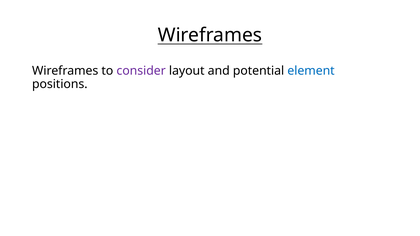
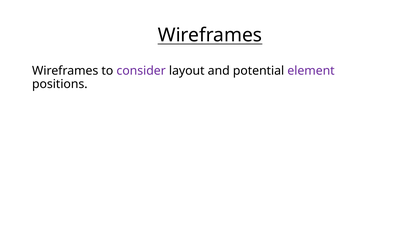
element colour: blue -> purple (311, 71)
